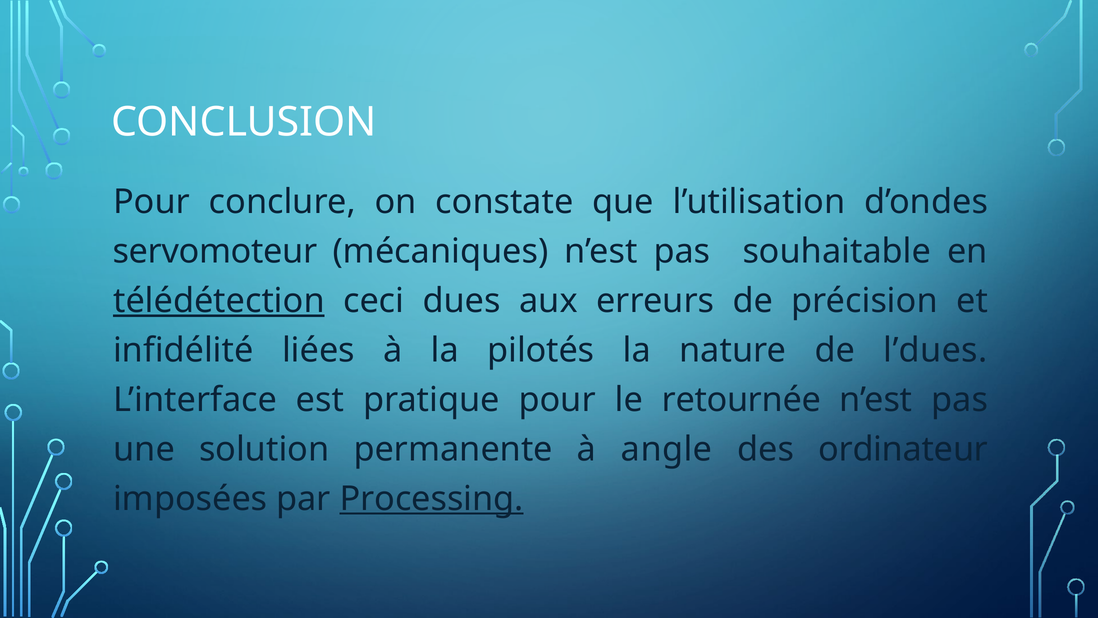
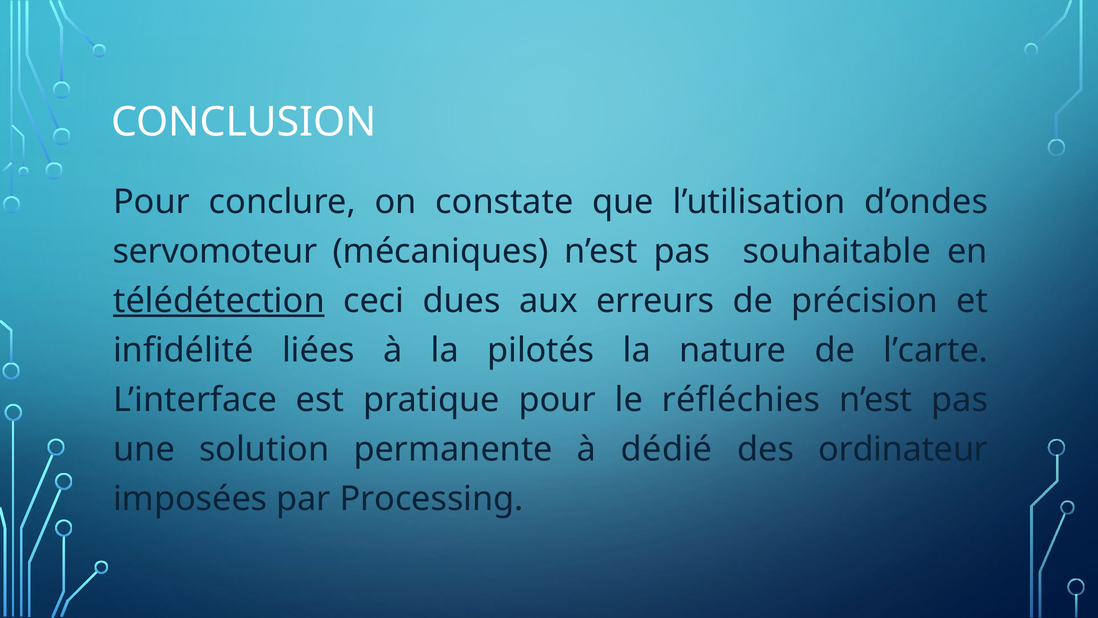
l’dues: l’dues -> l’carte (936, 350)
retournée: retournée -> réfléchies (741, 400)
angle: angle -> dédié (666, 449)
Processing underline: present -> none (432, 498)
